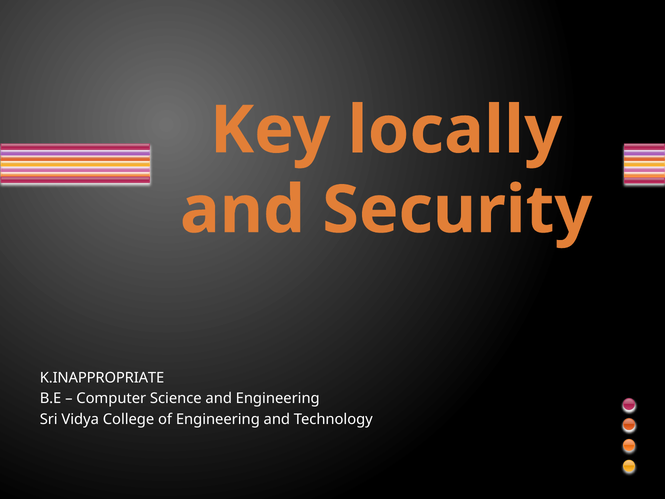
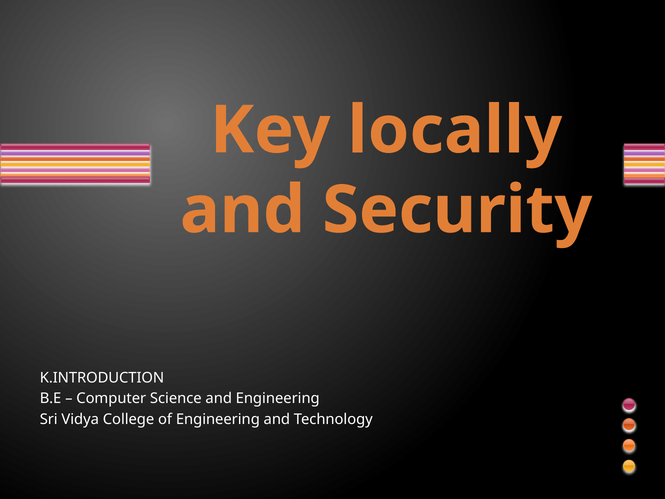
K.INAPPROPRIATE: K.INAPPROPRIATE -> K.INTRODUCTION (102, 378)
